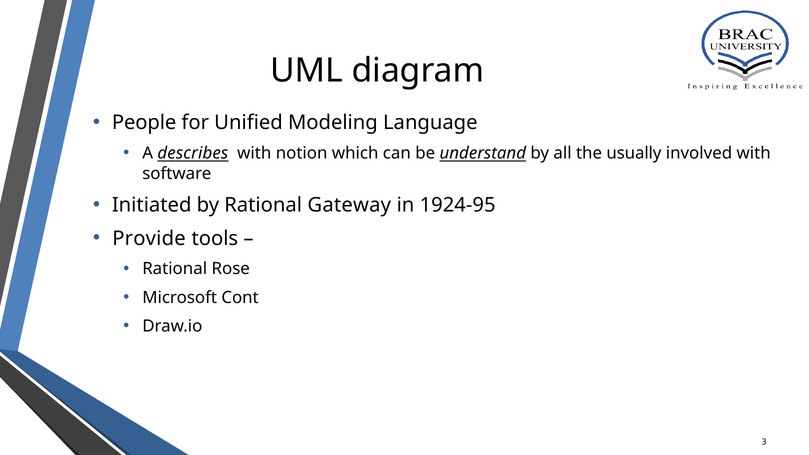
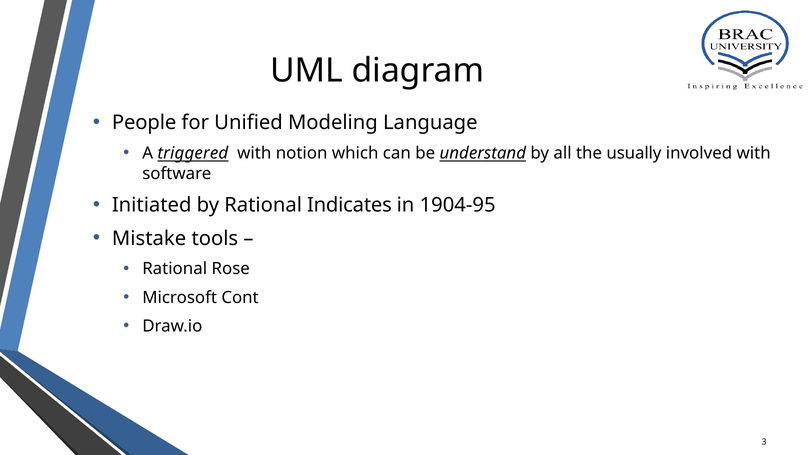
describes: describes -> triggered (193, 153)
Gateway: Gateway -> Indicates (349, 205)
1924-95: 1924-95 -> 1904-95 (458, 205)
Provide: Provide -> Mistake (149, 238)
